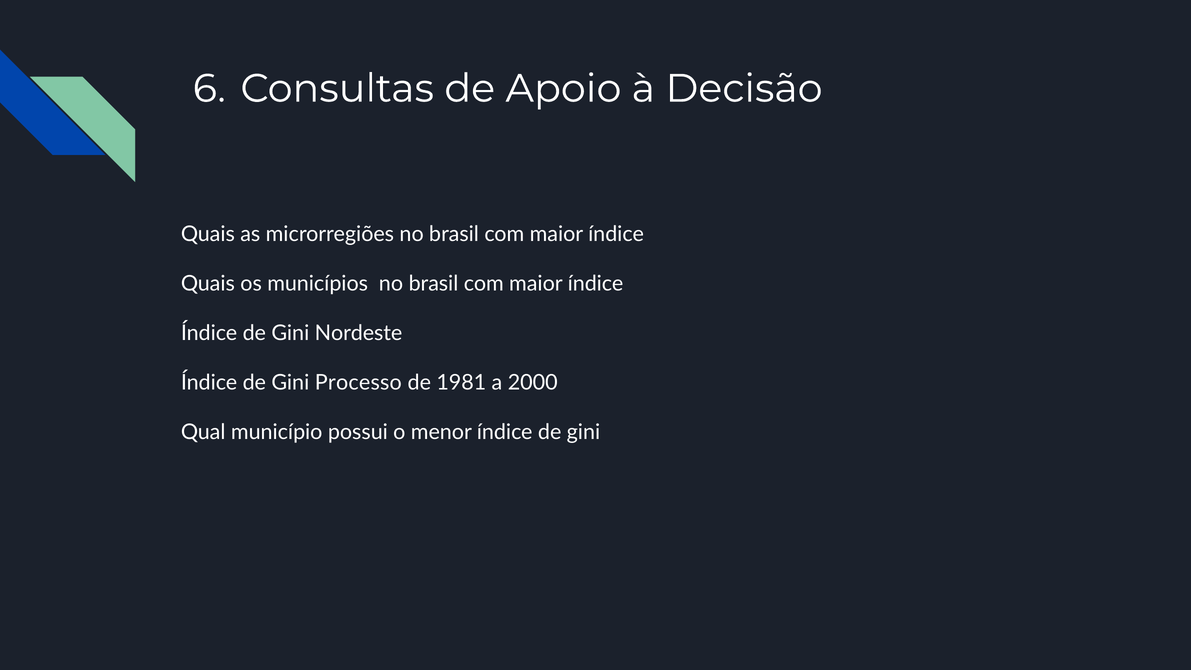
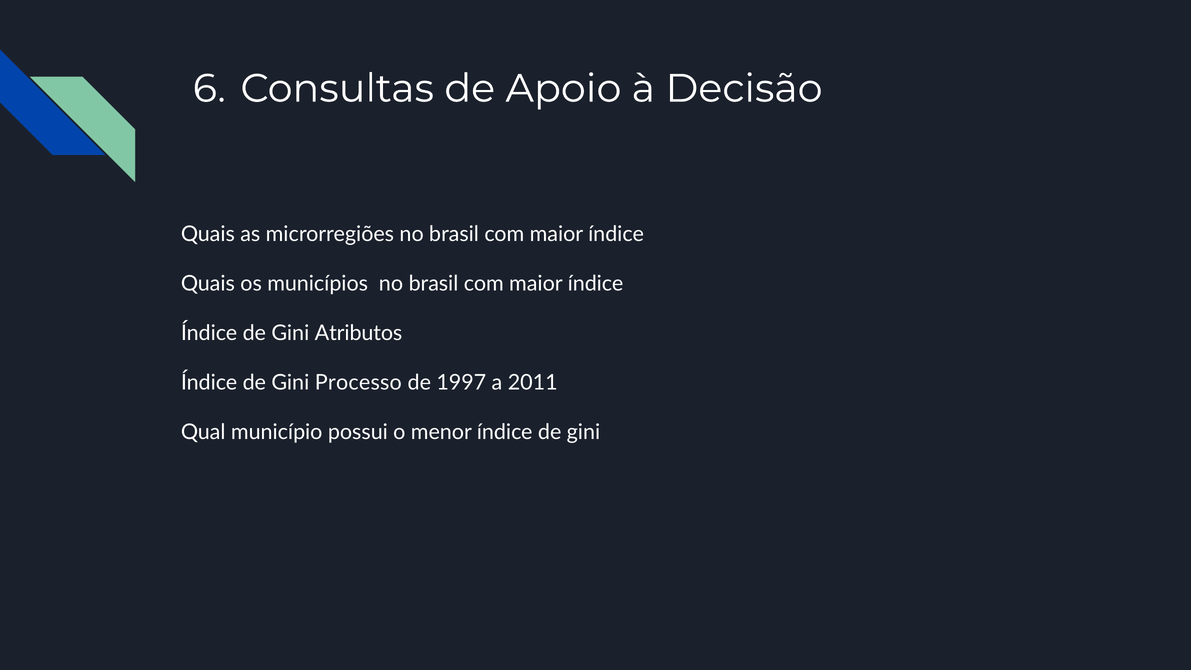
Nordeste: Nordeste -> Atributos (358, 333)
1981: 1981 -> 1997 (461, 382)
2000: 2000 -> 2011 (533, 382)
